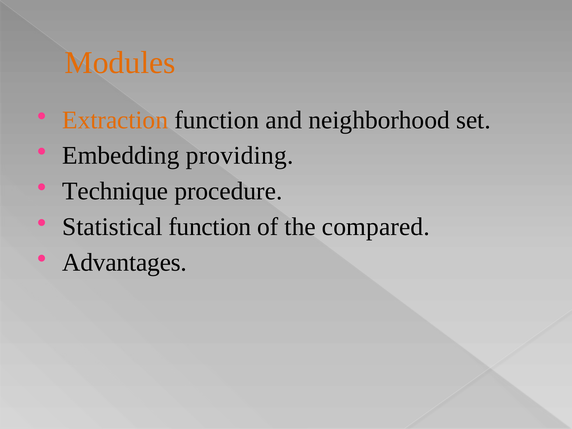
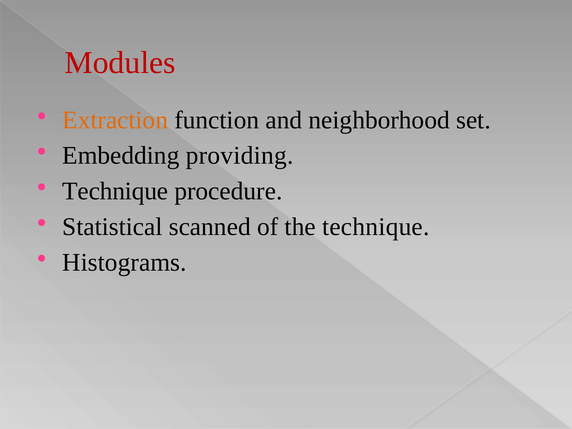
Modules colour: orange -> red (120, 63)
Statistical function: function -> scanned (210, 227)
the compared: compared -> technique (376, 227)
Advantages: Advantages -> Histograms (124, 262)
